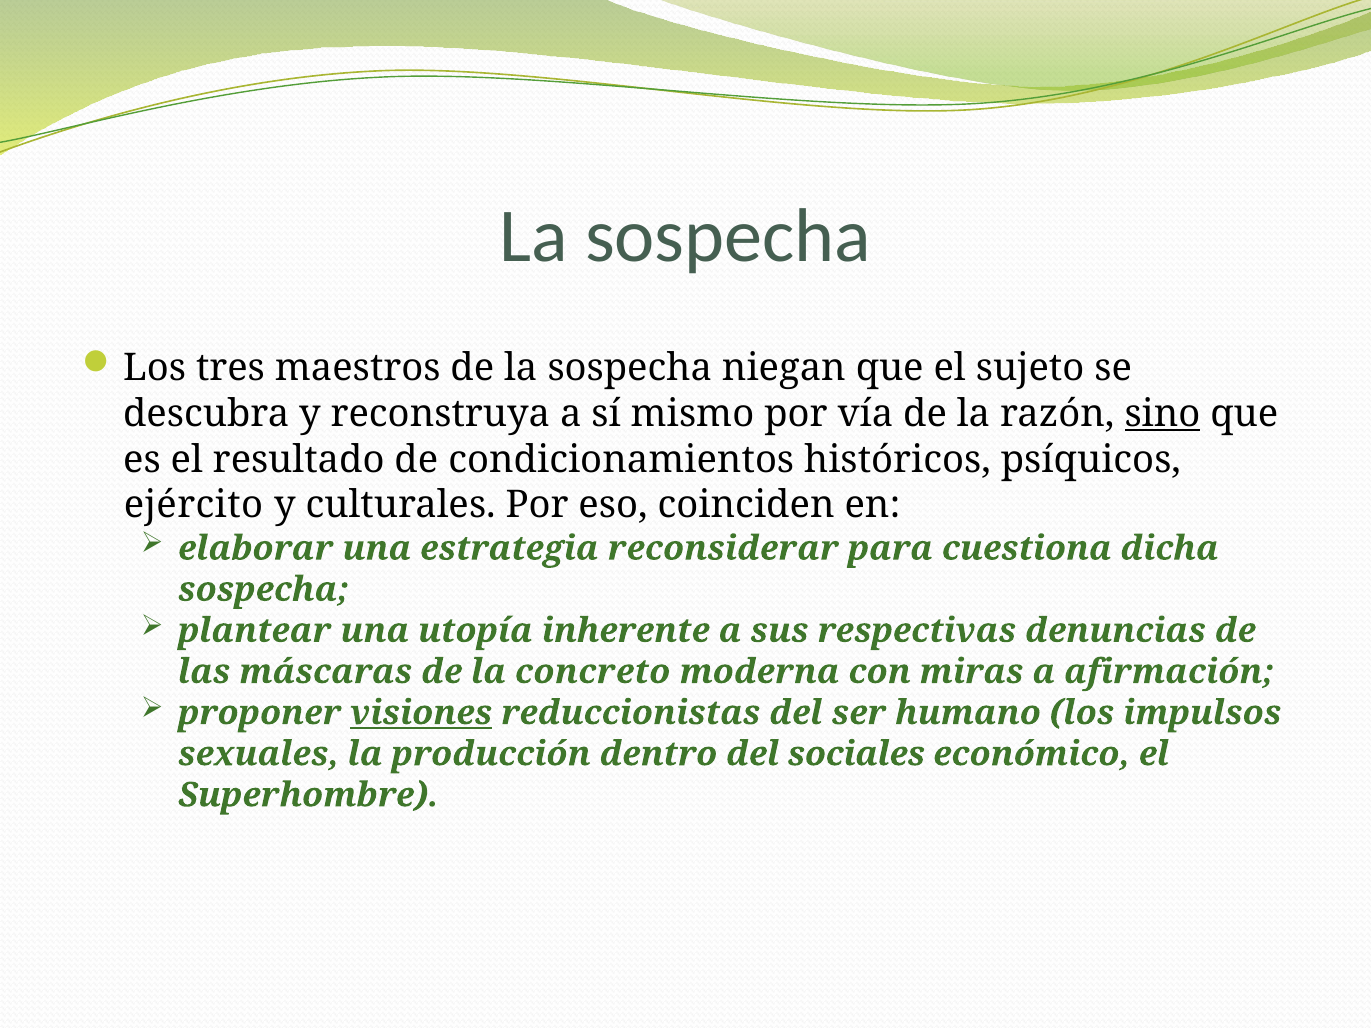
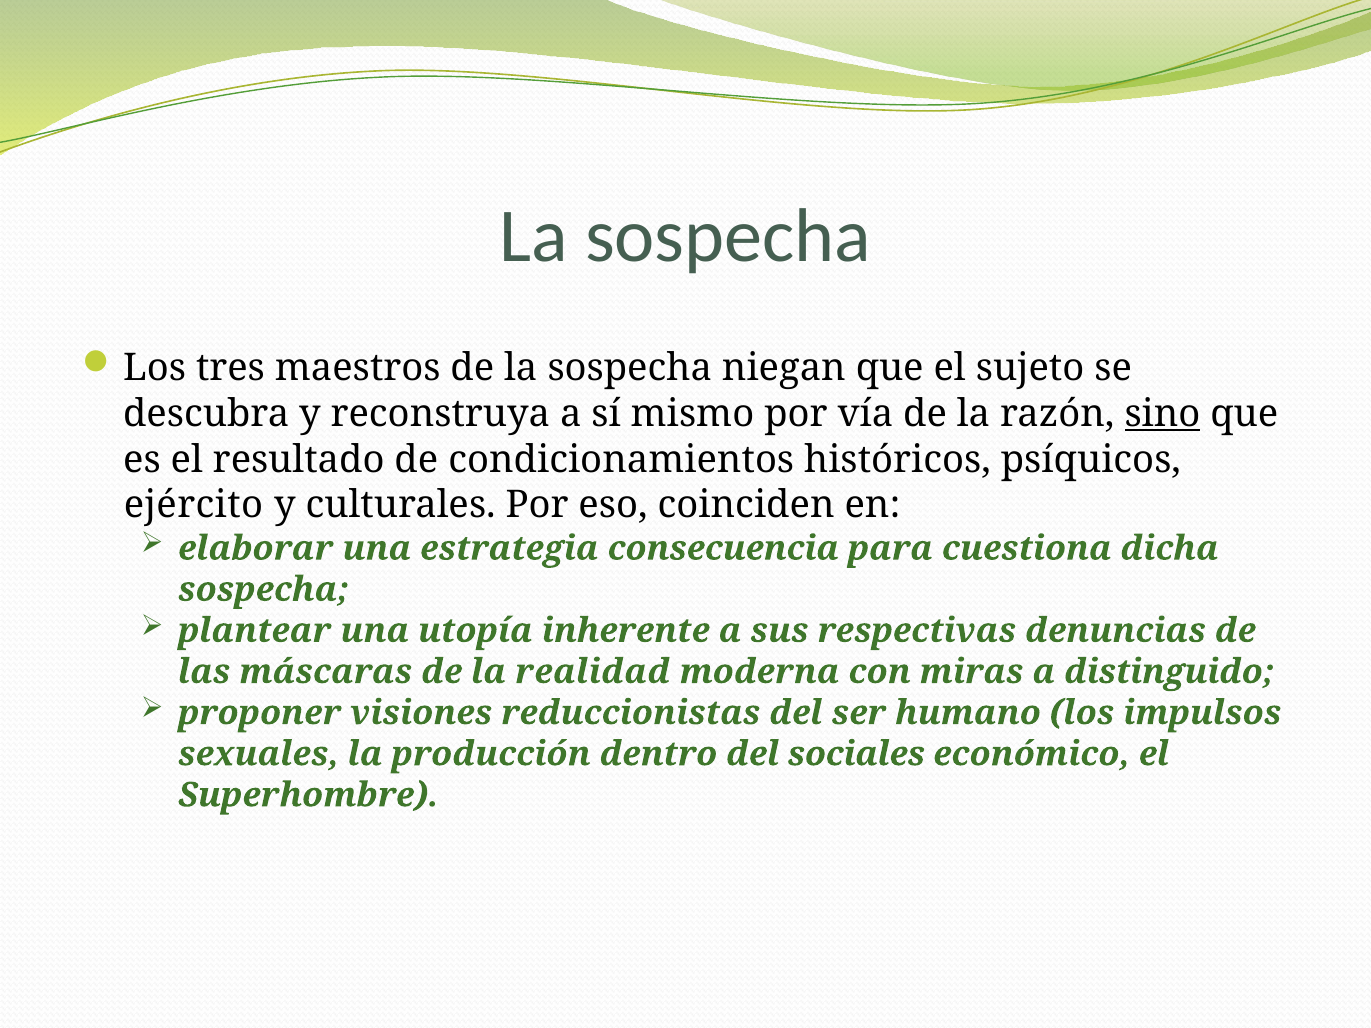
reconsiderar: reconsiderar -> consecuencia (723, 548)
concreto: concreto -> realidad (593, 672)
afirmación: afirmación -> distinguido (1169, 672)
visiones underline: present -> none (421, 713)
